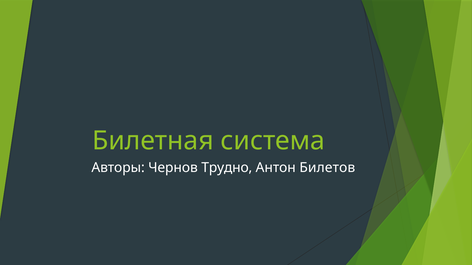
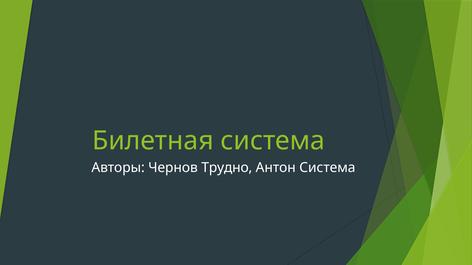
Антон Билетов: Билетов -> Система (327, 168)
